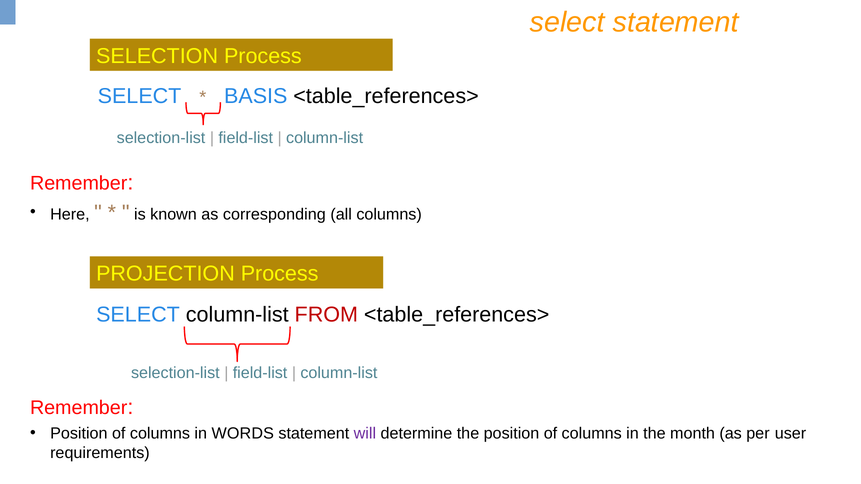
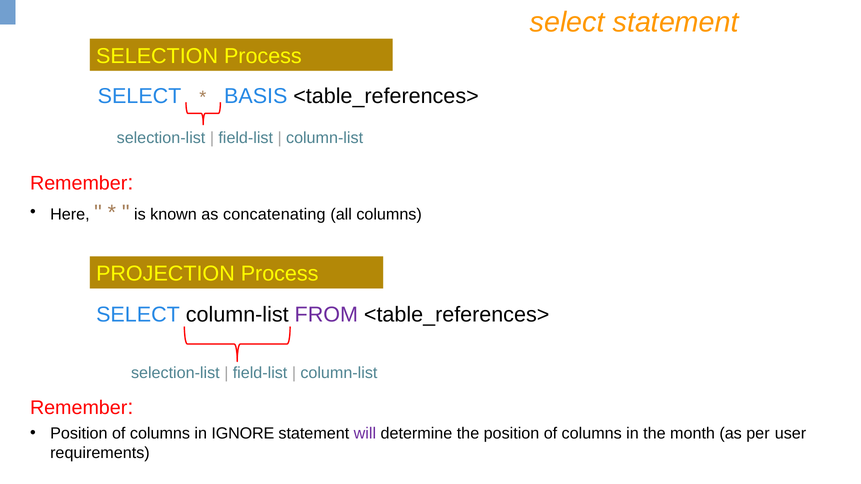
corresponding: corresponding -> concatenating (274, 215)
FROM colour: red -> purple (326, 315)
WORDS: WORDS -> IGNORE (243, 434)
